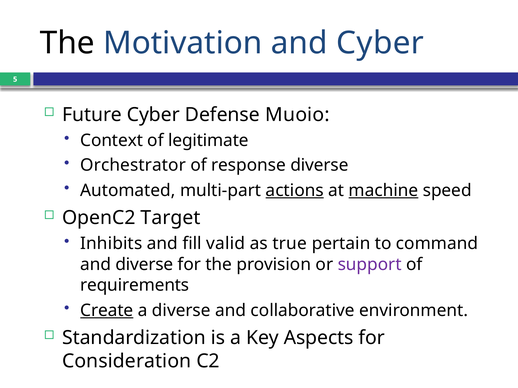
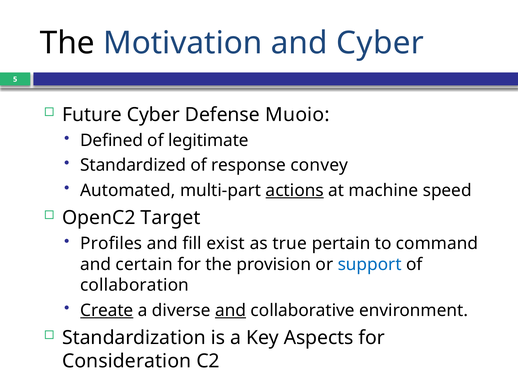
Context: Context -> Defined (112, 141)
Orchestrator: Orchestrator -> Standardized (133, 165)
response diverse: diverse -> convey (319, 165)
machine underline: present -> none (383, 191)
Inhibits: Inhibits -> Profiles (111, 244)
valid: valid -> exist (226, 244)
and diverse: diverse -> certain (144, 265)
support colour: purple -> blue (370, 265)
requirements: requirements -> collaboration (135, 285)
and underline: none -> present (231, 311)
